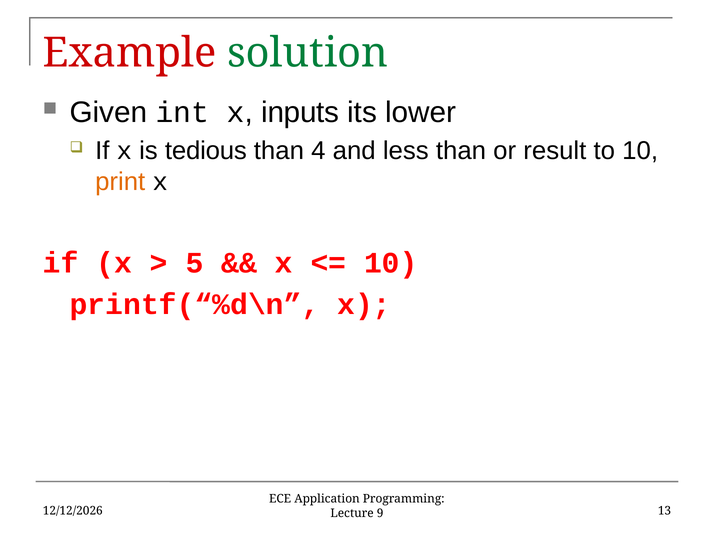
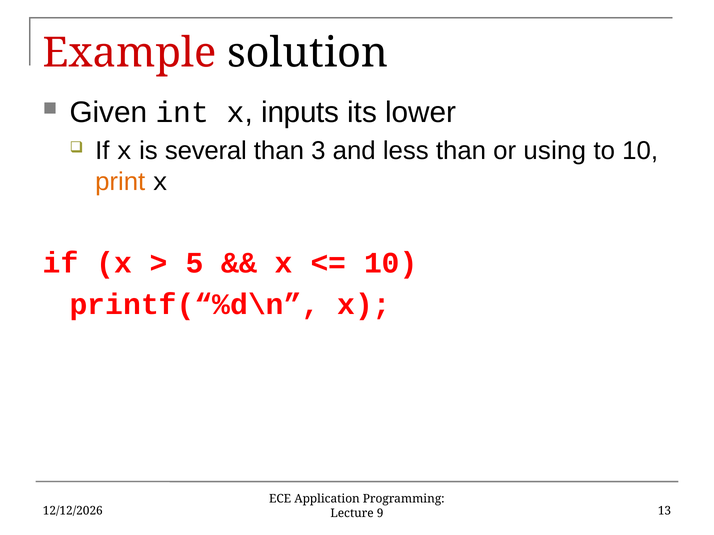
solution colour: green -> black (308, 53)
tedious: tedious -> several (206, 151)
4: 4 -> 3 (318, 151)
result: result -> using (555, 151)
